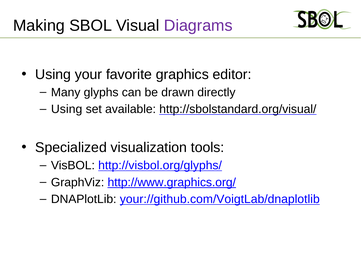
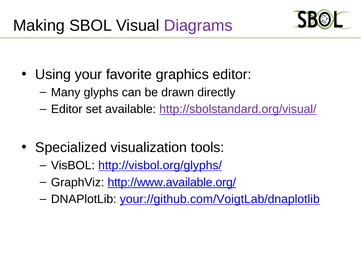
Using: Using -> Editor (67, 109)
http://sbolstandard.org/visual/ colour: black -> purple (238, 109)
http://www.graphics.org/: http://www.graphics.org/ -> http://www.available.org/ (172, 182)
